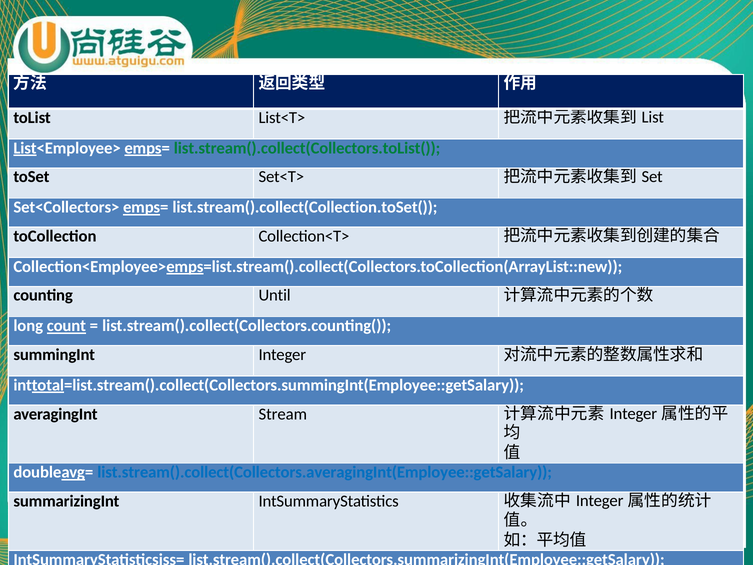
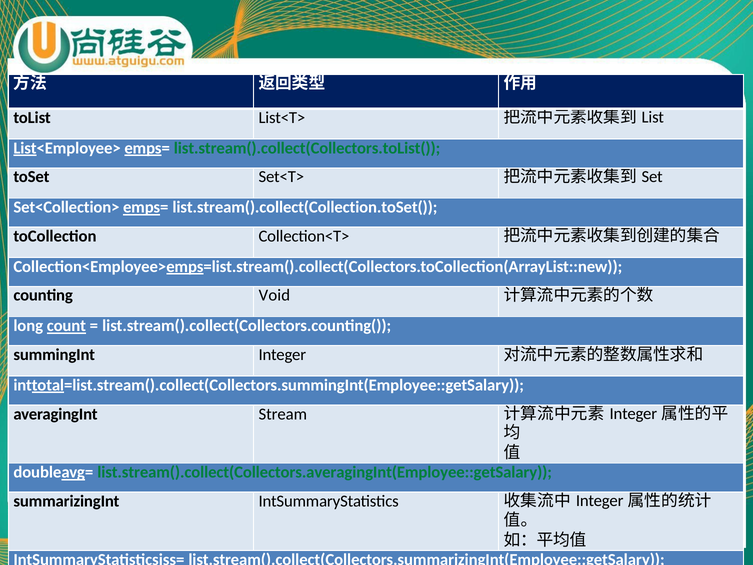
Set<Collectors>: Set<Collectors> -> Set<Collection> (66, 207)
Until: Until -> Void (274, 295)
list.stream().collect(Collectors.averagingInt(Employee::getSalary colour: blue -> green (325, 472)
